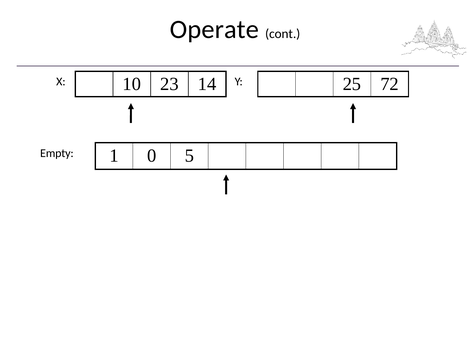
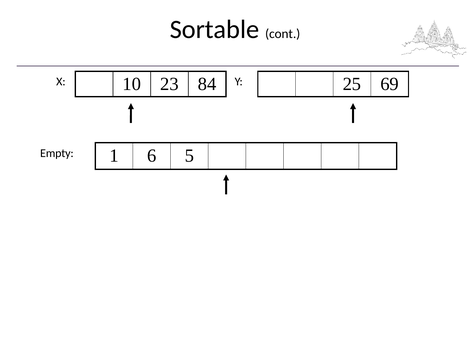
Operate: Operate -> Sortable (214, 30)
14: 14 -> 84 (207, 84)
72: 72 -> 69 (390, 84)
0: 0 -> 6 (152, 156)
